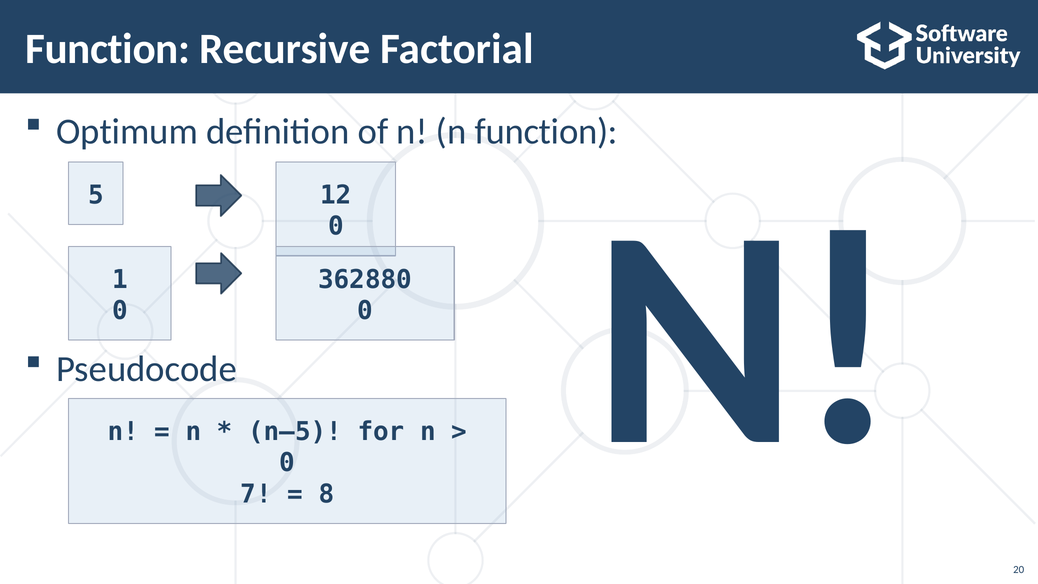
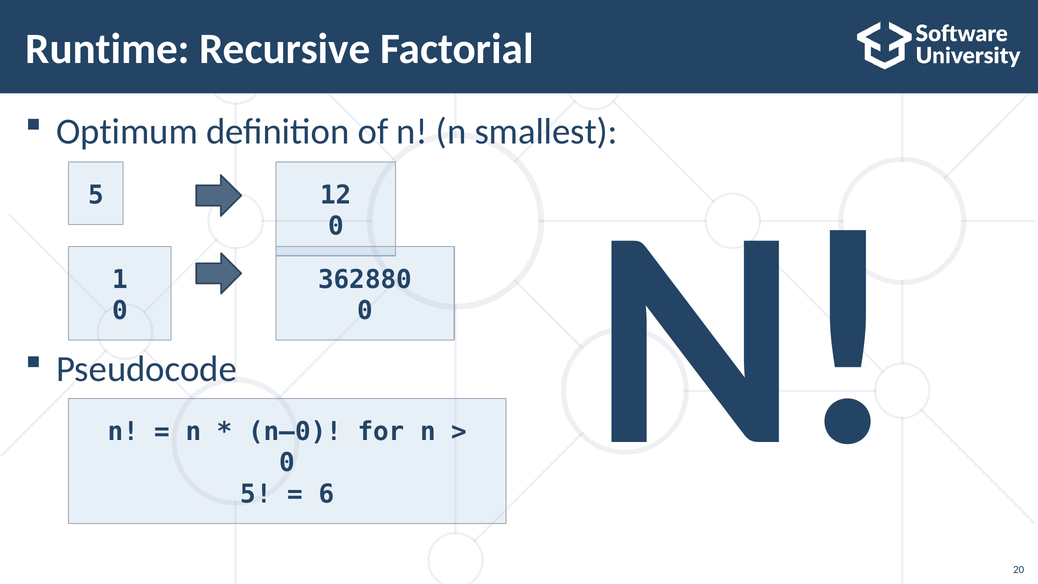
Function: Function -> Runtime (107, 49)
n function: function -> smallest (546, 132)
n–5: n–5 -> n–0 (295, 432)
7: 7 -> 5 (256, 494)
8: 8 -> 6 (326, 494)
